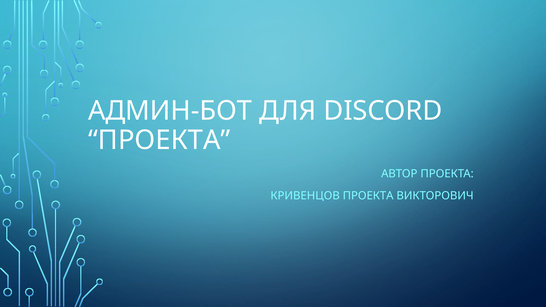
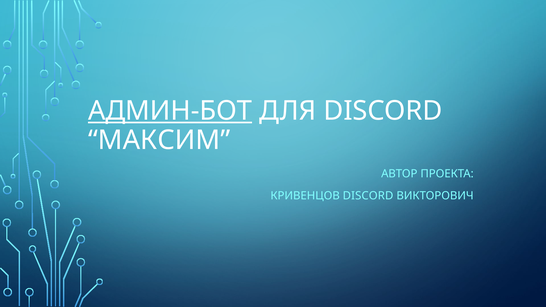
АДМИН-БОТ underline: none -> present (170, 111)
ПРОЕКТА: ПРОЕКТА -> МАКСИМ (159, 140)
КРИВЕНЦОВ ПРОЕКТА: ПРОЕКТА -> DISCORD (368, 196)
